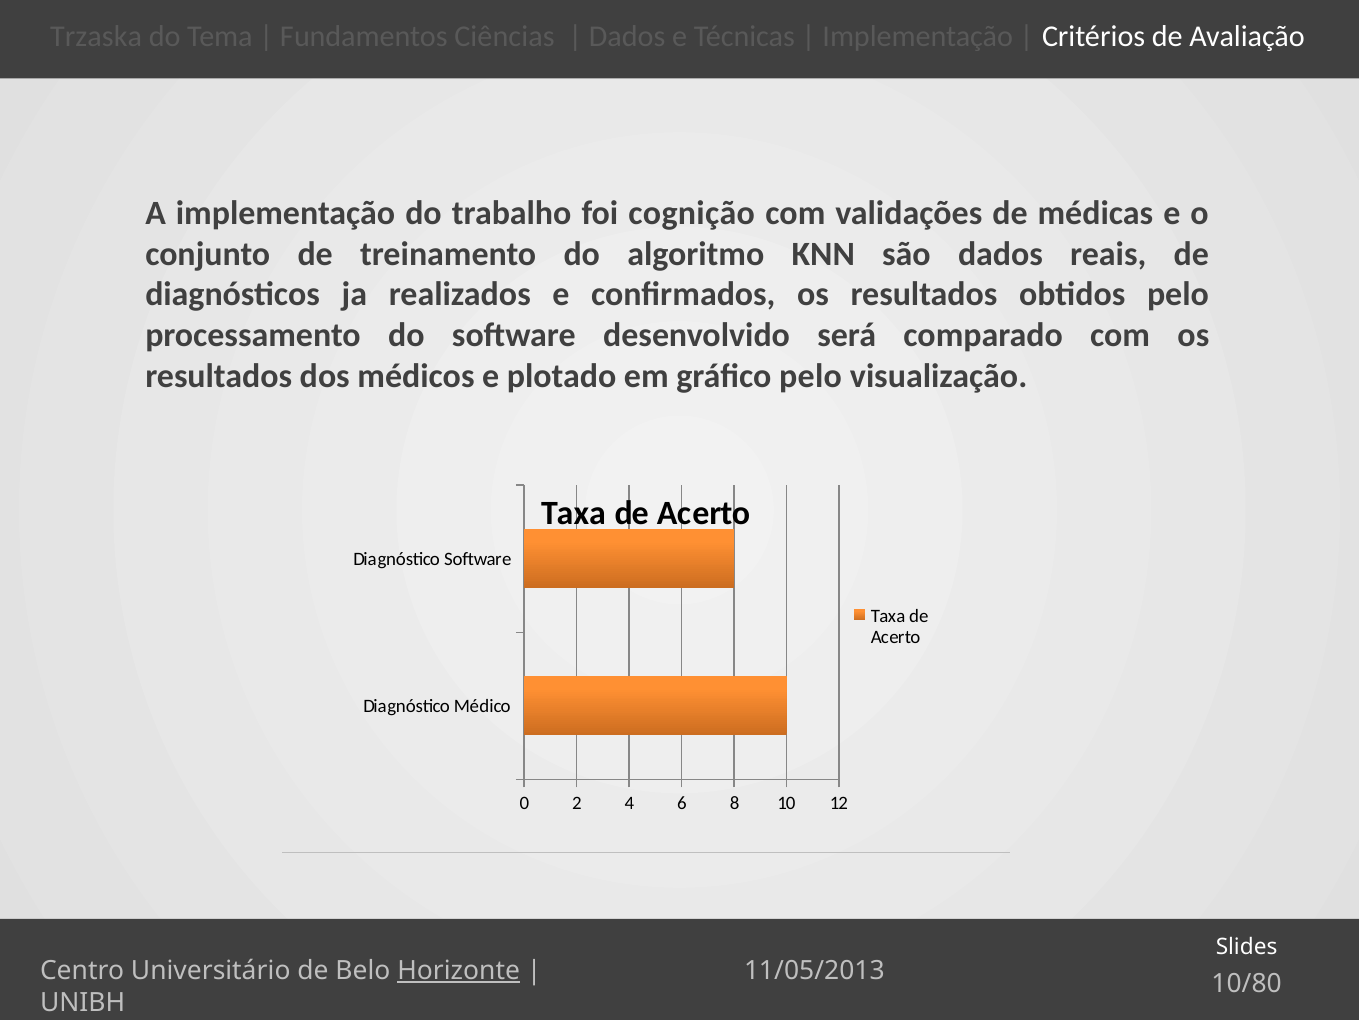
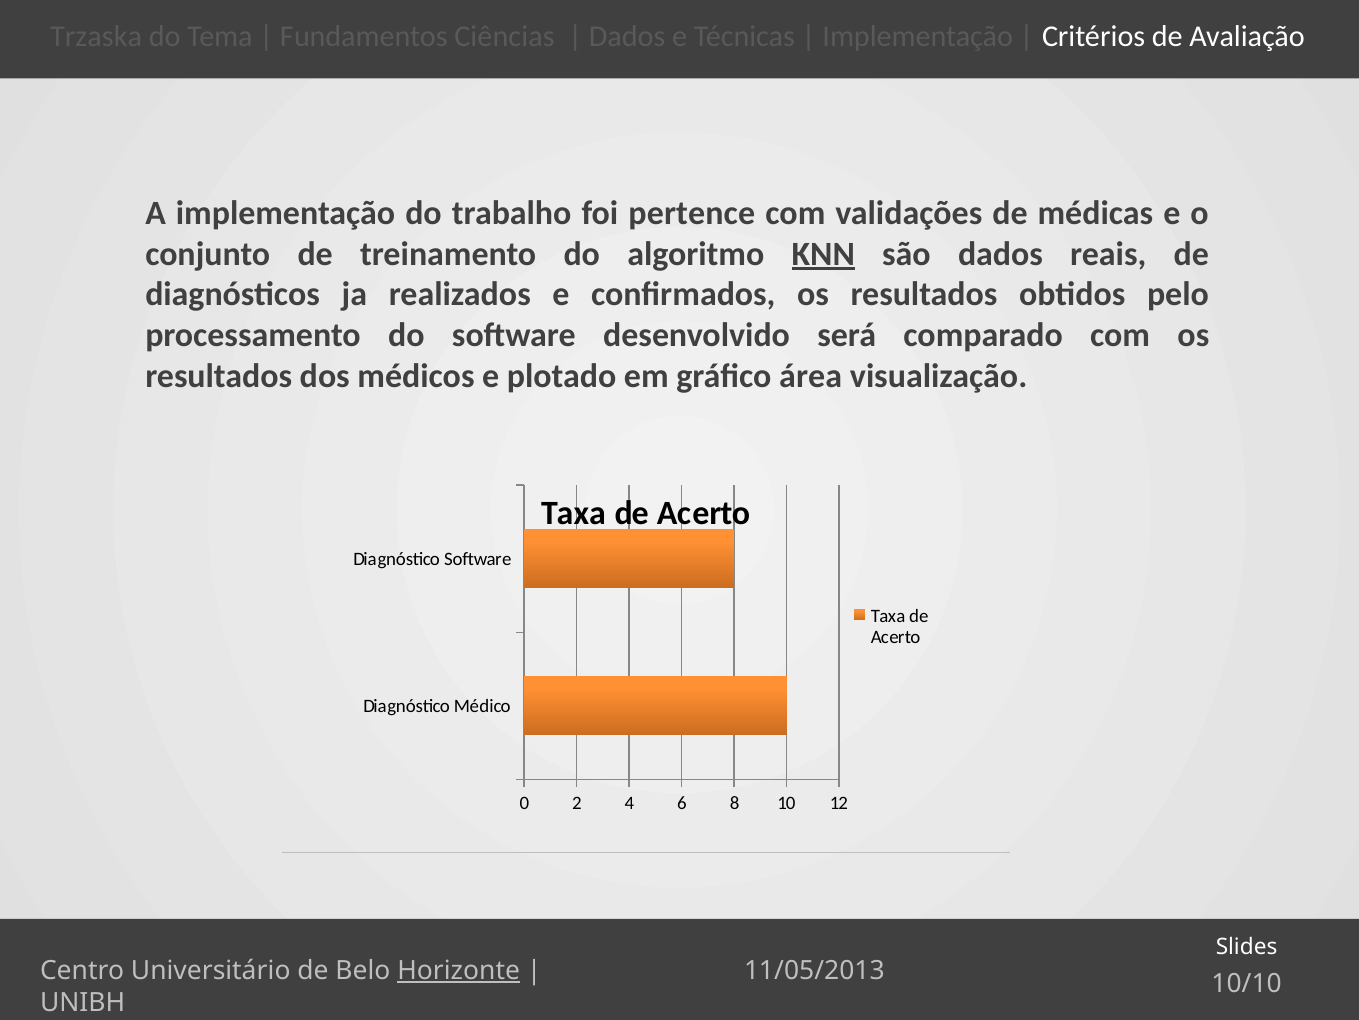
cognição: cognição -> pertence (692, 213)
KNN underline: none -> present (823, 254)
gráfico pelo: pelo -> área (811, 376)
10/80: 10/80 -> 10/10 (1247, 984)
